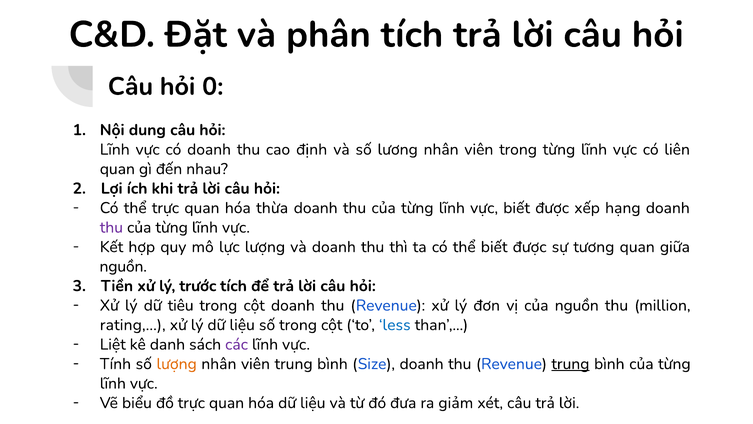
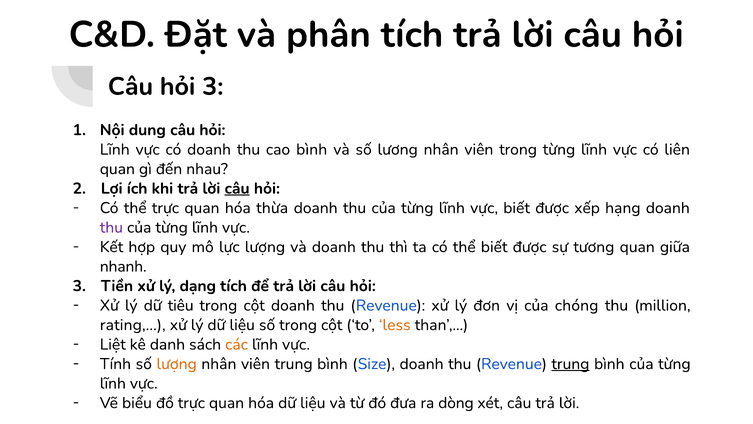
hỏi 0: 0 -> 3 (213, 86)
cao định: định -> bình (312, 149)
câu underline: none -> present (237, 188)
nguồn: nguồn -> nhanh (123, 266)
trước: trước -> dạng (198, 286)
của nguồn: nguồn -> chóng (577, 305)
less colour: blue -> orange (395, 325)
các colour: purple -> orange (237, 344)
giảm: giảm -> dòng (456, 403)
